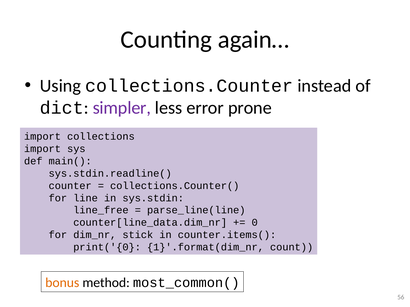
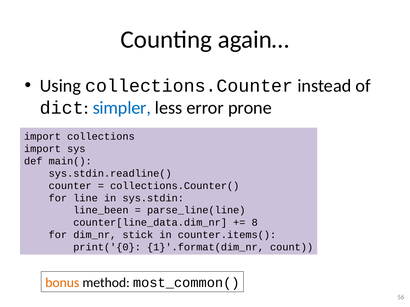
simpler colour: purple -> blue (122, 108)
line_free: line_free -> line_been (101, 211)
0: 0 -> 8 (255, 223)
